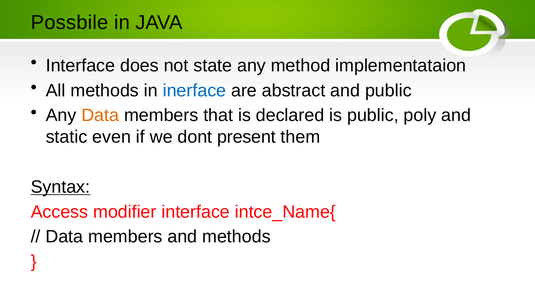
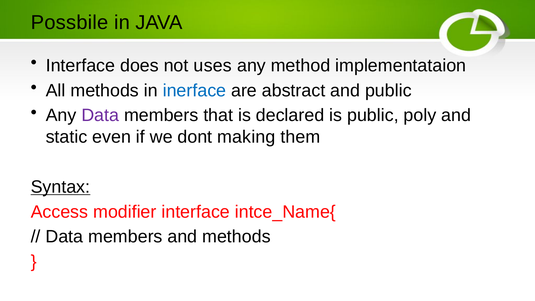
state: state -> uses (213, 65)
Data colour: orange -> purple (100, 115)
present: present -> making (246, 137)
